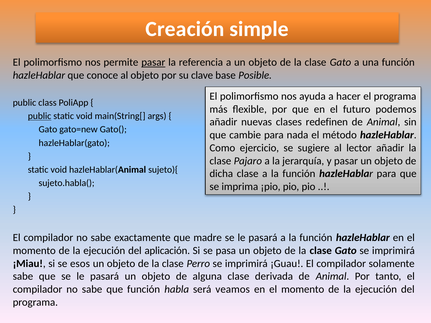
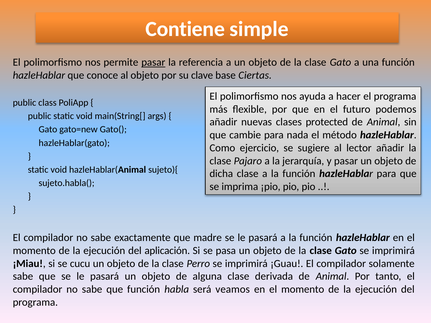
Creación: Creación -> Contiene (185, 29)
Posible: Posible -> Ciertas (255, 75)
public underline: present -> none (40, 116)
redefinen: redefinen -> protected (327, 122)
esos: esos -> cucu (80, 264)
